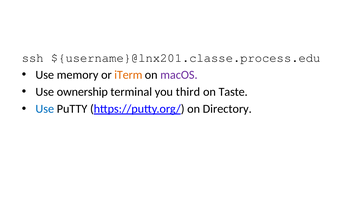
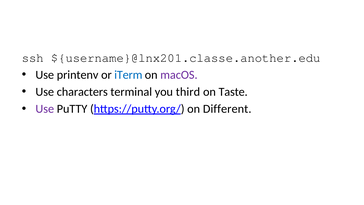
${username}@lnx201.classe.process.edu: ${username}@lnx201.classe.process.edu -> ${username}@lnx201.classe.another.edu (186, 58)
memory: memory -> printenv (78, 75)
iTerm colour: orange -> blue (128, 75)
ownership: ownership -> characters (82, 92)
Use colour: blue -> purple (45, 109)
Directory: Directory -> Different (227, 109)
